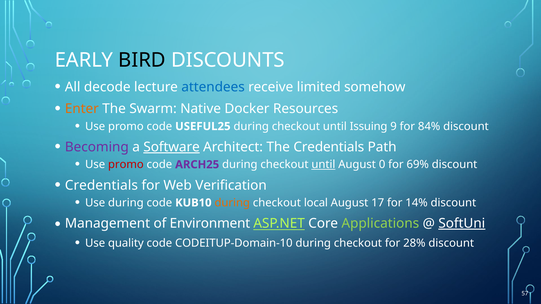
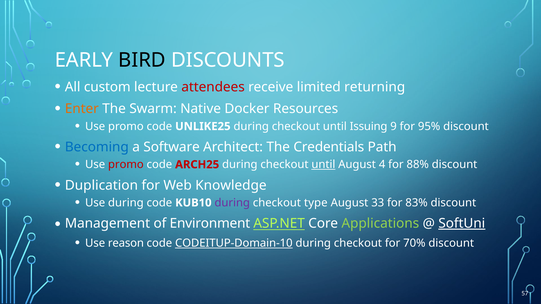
decode: decode -> custom (107, 87)
attendees colour: blue -> red (213, 87)
somehow: somehow -> returning (375, 87)
USEFUL25: USEFUL25 -> UNLIKE25 (203, 127)
84%: 84% -> 95% (429, 127)
Becoming colour: purple -> blue (97, 147)
Software underline: present -> none (172, 147)
ARCH25 colour: purple -> red (197, 165)
0: 0 -> 4 (382, 165)
69%: 69% -> 88% (418, 165)
Credentials: Credentials -> Duplication (101, 185)
Verification: Verification -> Knowledge (231, 185)
during colour: orange -> purple (232, 203)
local: local -> type (316, 203)
17: 17 -> 33 (378, 203)
14%: 14% -> 83% (417, 203)
quality: quality -> reason (126, 243)
CODEITUP-Domain-10 underline: none -> present (234, 243)
28%: 28% -> 70% (414, 243)
